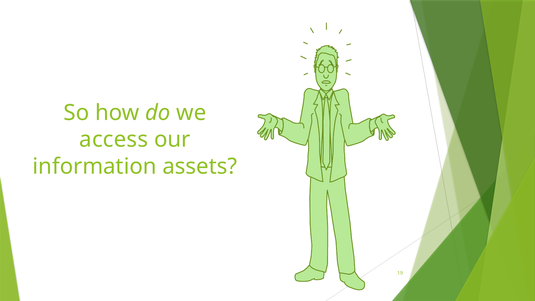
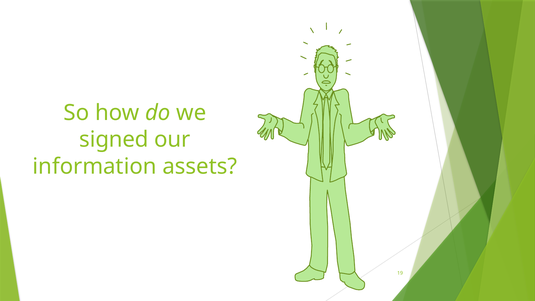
access: access -> signed (114, 140)
